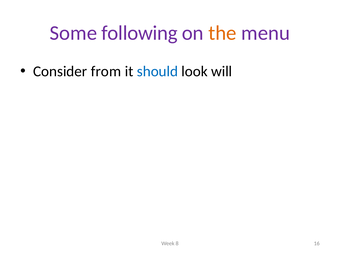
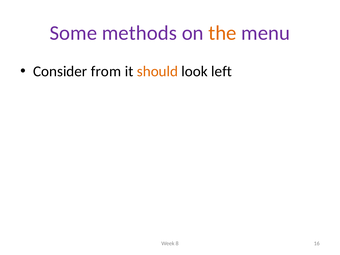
following: following -> methods (139, 33)
should colour: blue -> orange (157, 71)
will: will -> left (222, 71)
